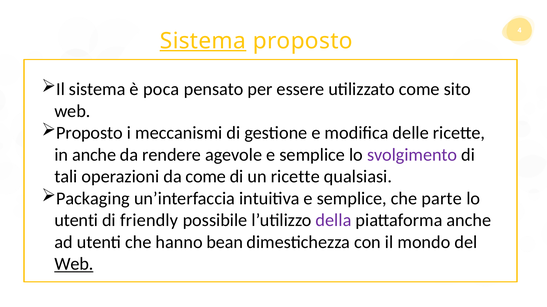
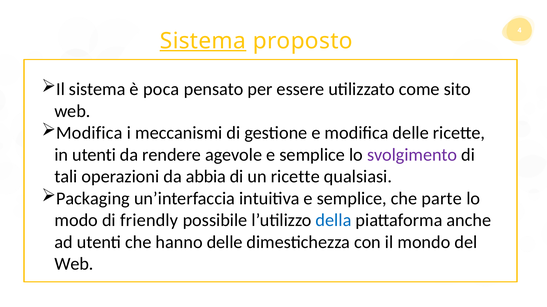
Proposto: Proposto -> Modifica (89, 133)
in anche: anche -> utenti (94, 155)
da come: come -> abbia (206, 177)
utenti: utenti -> modo (76, 221)
della colour: purple -> blue (334, 221)
hanno bean: bean -> delle (225, 243)
Web underline: present -> none (74, 265)
